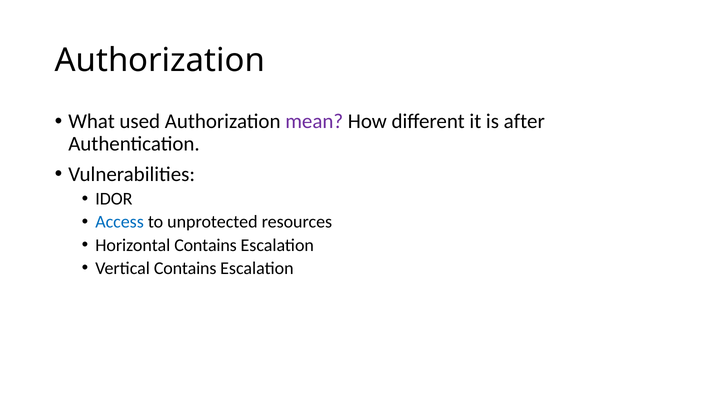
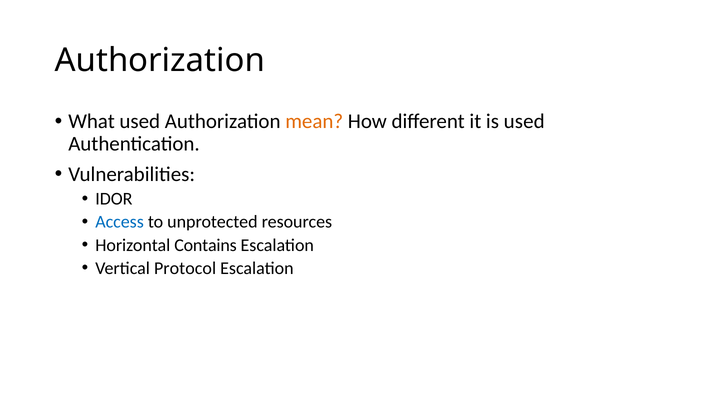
mean colour: purple -> orange (314, 122)
is after: after -> used (524, 122)
Vertical Contains: Contains -> Protocol (185, 269)
